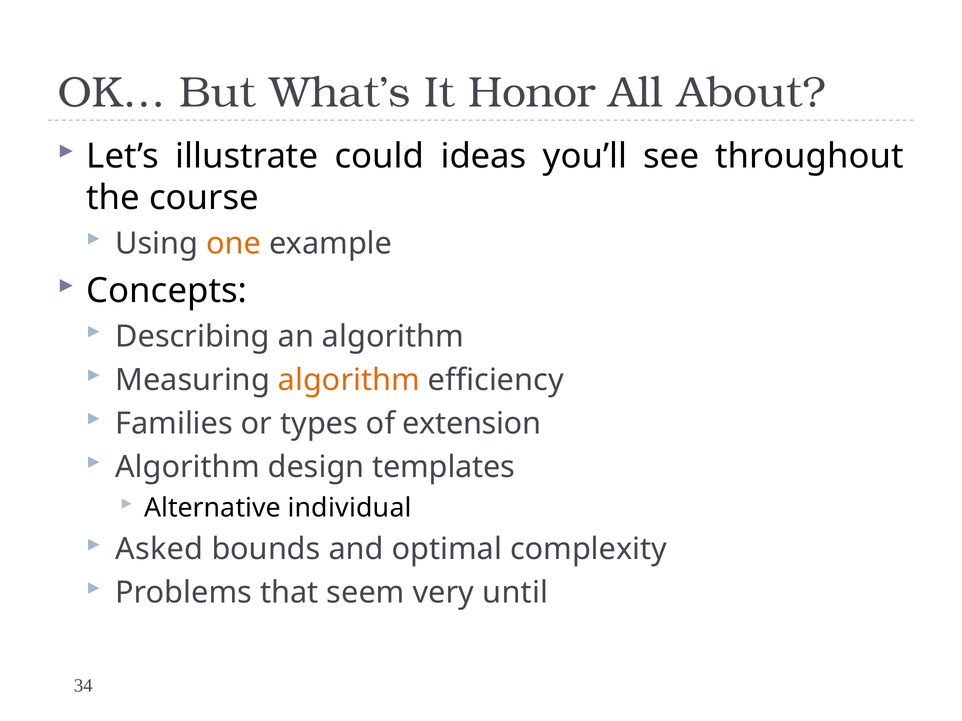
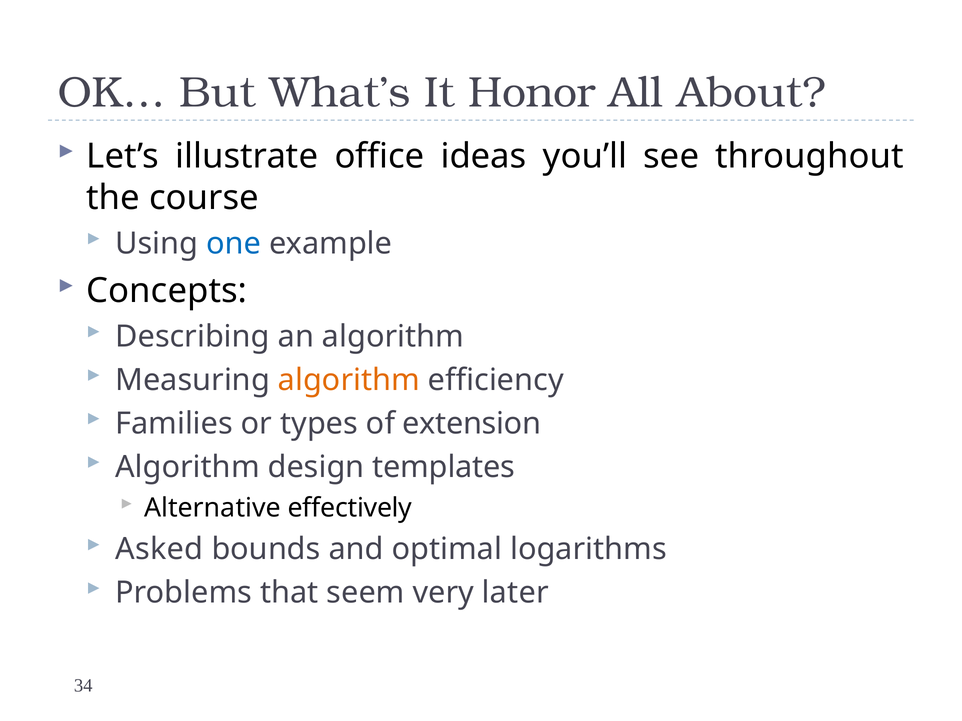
could: could -> office (379, 156)
one colour: orange -> blue (234, 244)
individual: individual -> effectively (350, 508)
complexity: complexity -> logarithms (588, 550)
until: until -> later (515, 593)
